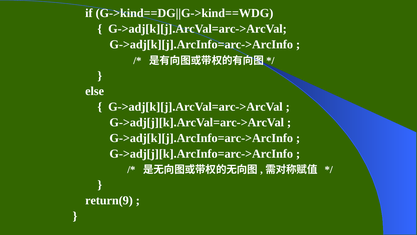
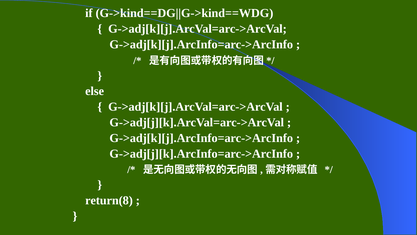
return(9: return(9 -> return(8 (109, 200)
